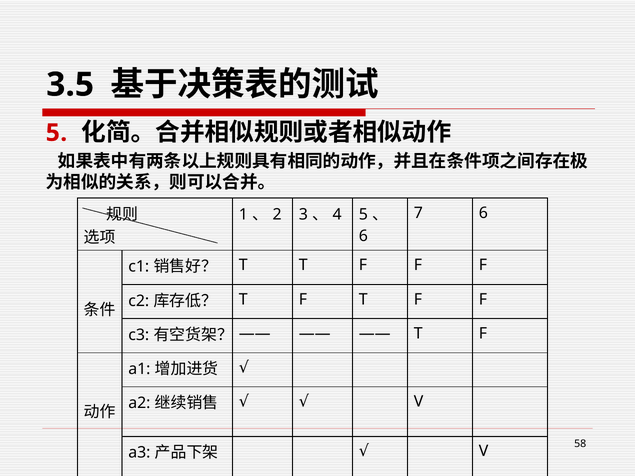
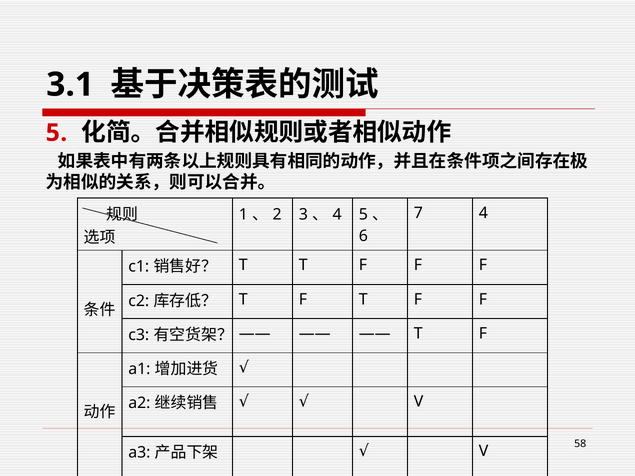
3.5: 3.5 -> 3.1 (70, 85)
7 6: 6 -> 4 (483, 213)
